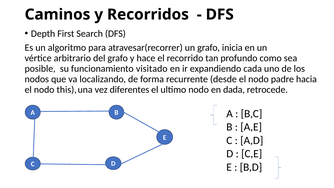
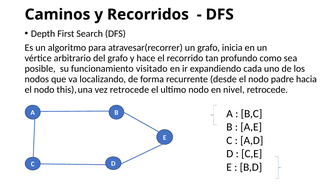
vez diferentes: diferentes -> retrocede (129, 90)
dada: dada -> nivel (234, 90)
